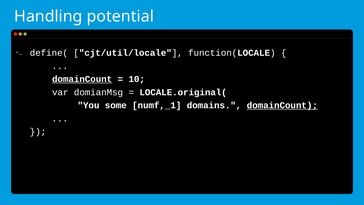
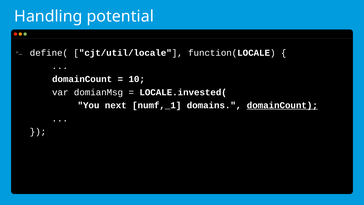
domainCount underline: present -> none (82, 79)
LOCALE.original(: LOCALE.original( -> LOCALE.invested( (183, 92)
some: some -> next (116, 105)
